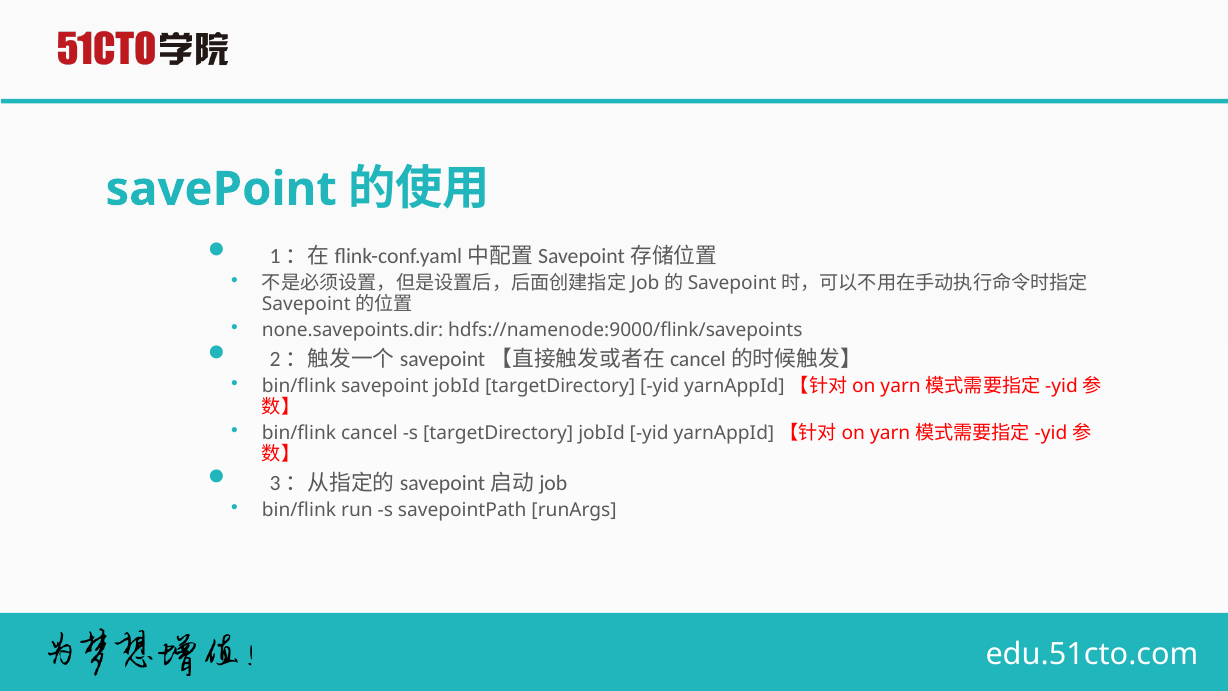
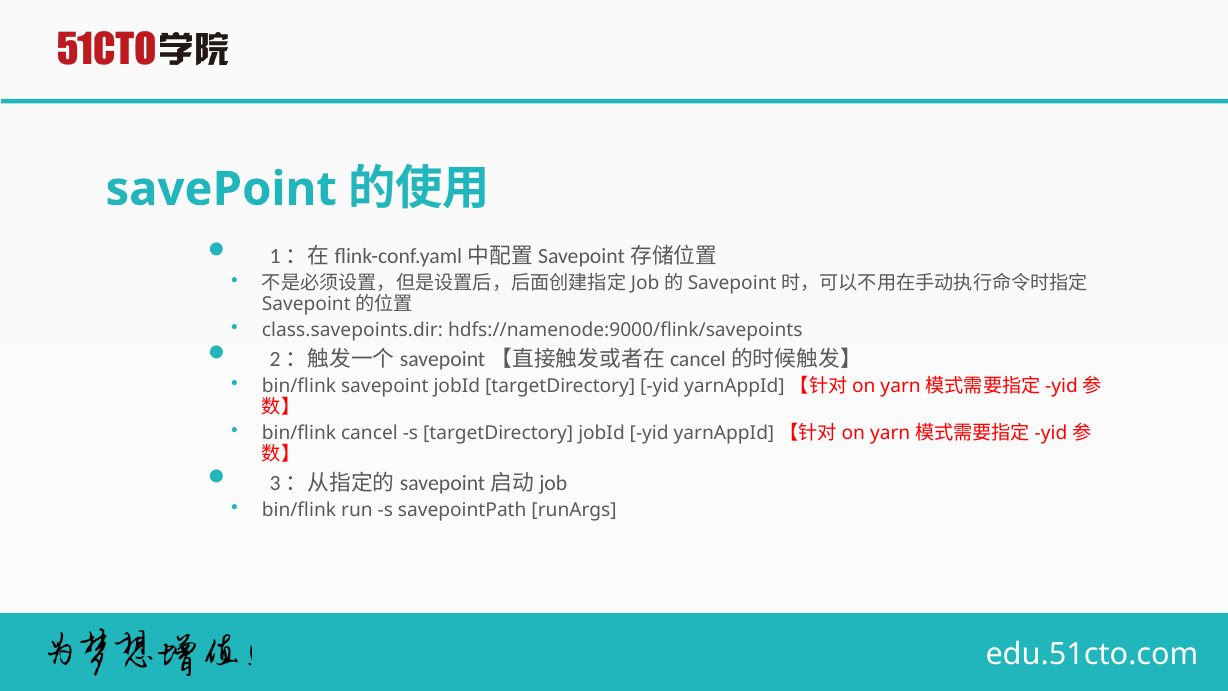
none.savepoints.dir: none.savepoints.dir -> class.savepoints.dir (352, 330)
